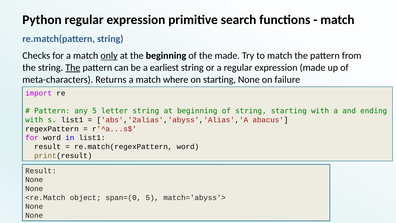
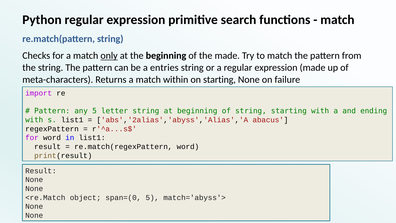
The underline: present -> none (73, 68)
earliest: earliest -> entries (164, 68)
where: where -> within (176, 79)
